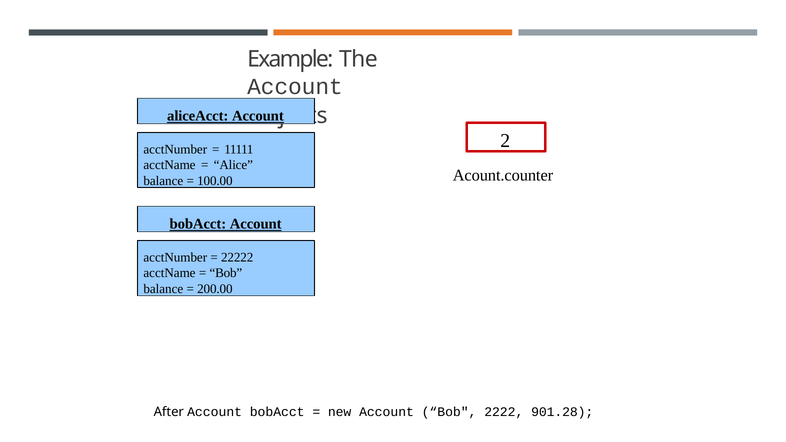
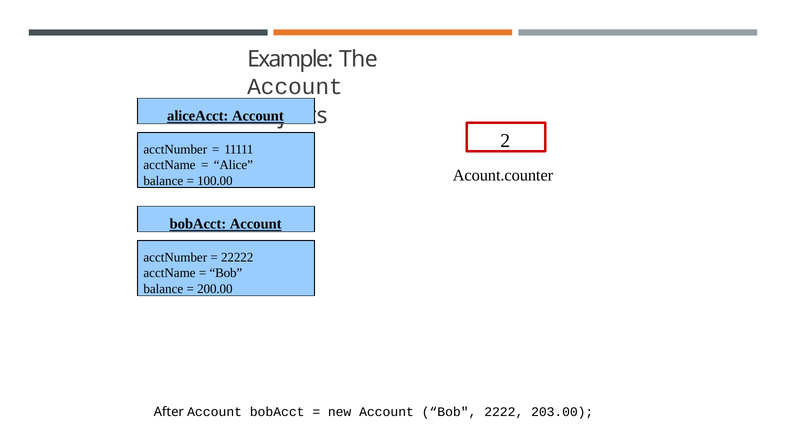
901.28: 901.28 -> 203.00 (562, 412)
